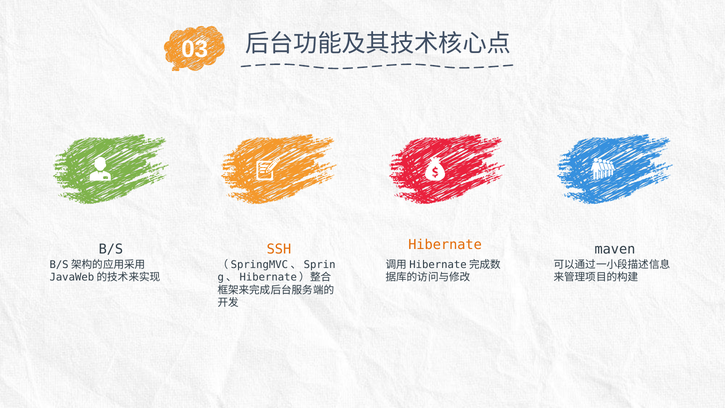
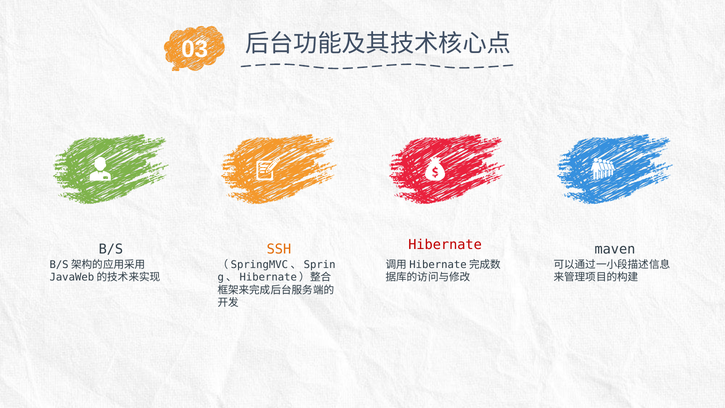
Hibernate colour: orange -> red (445, 245)
